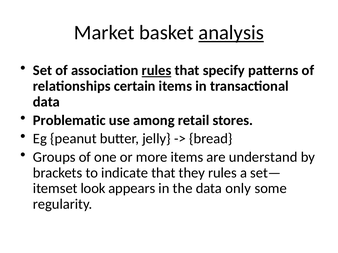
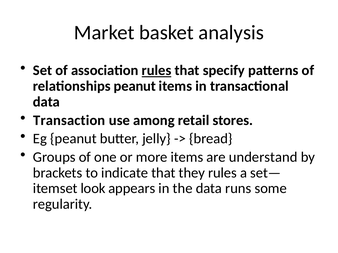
analysis underline: present -> none (231, 33)
relationships certain: certain -> peanut (135, 86)
Problematic: Problematic -> Transaction (69, 120)
only: only -> runs (238, 189)
